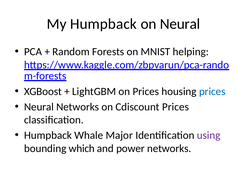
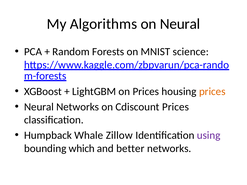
My Humpback: Humpback -> Algorithms (104, 24)
helping: helping -> science (191, 52)
prices colour: blue -> orange (212, 92)
Major: Major -> Zillow (119, 136)
power: power -> better (130, 149)
